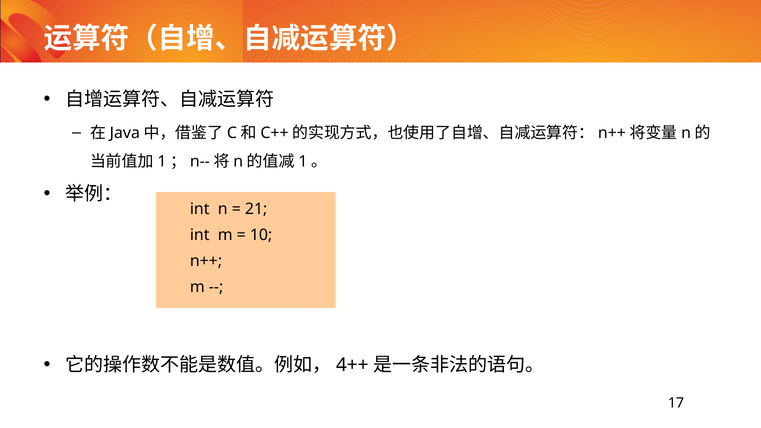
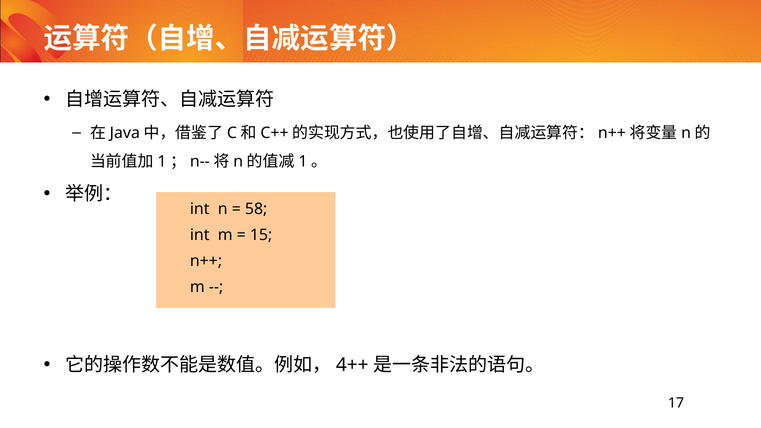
21: 21 -> 58 (256, 209)
10: 10 -> 15 (261, 235)
